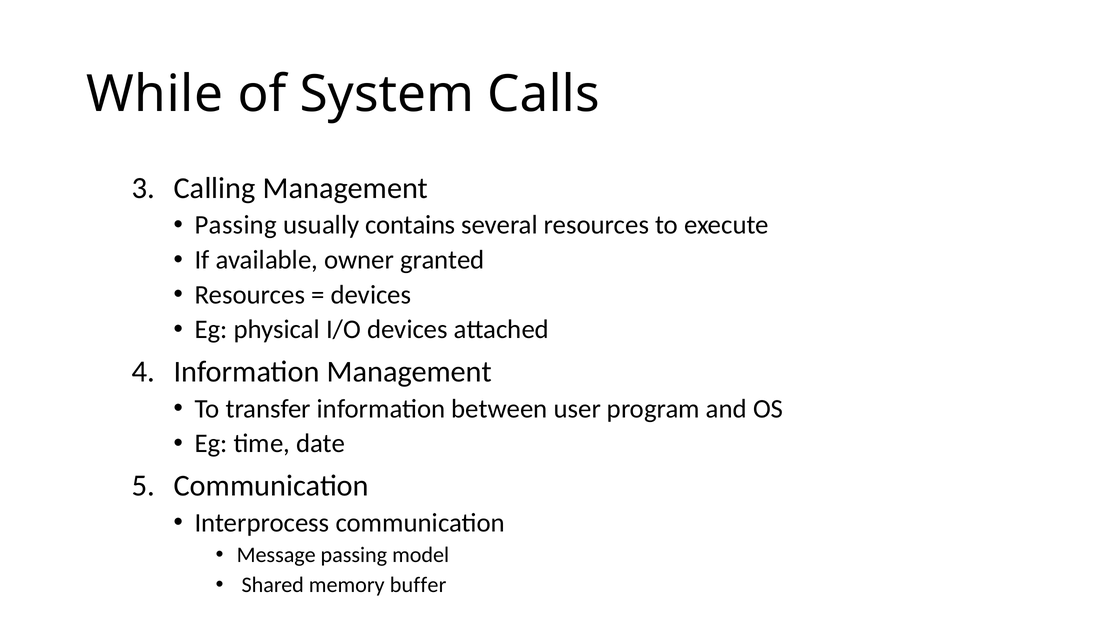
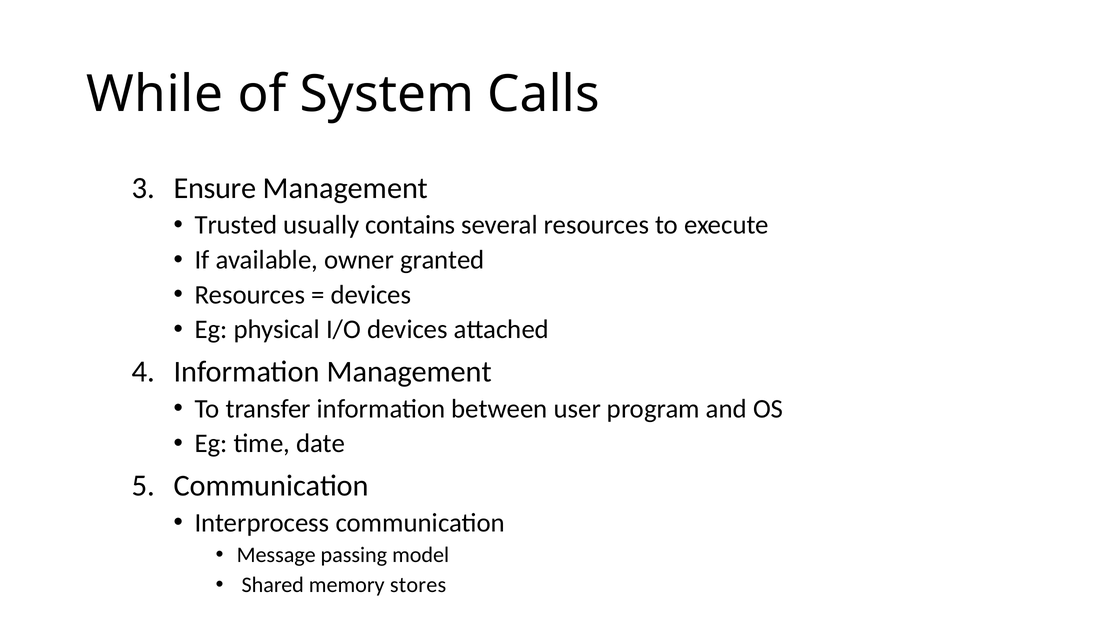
Calling: Calling -> Ensure (215, 188)
Passing: Passing -> Trusted (236, 225)
buffer: buffer -> stores (418, 585)
